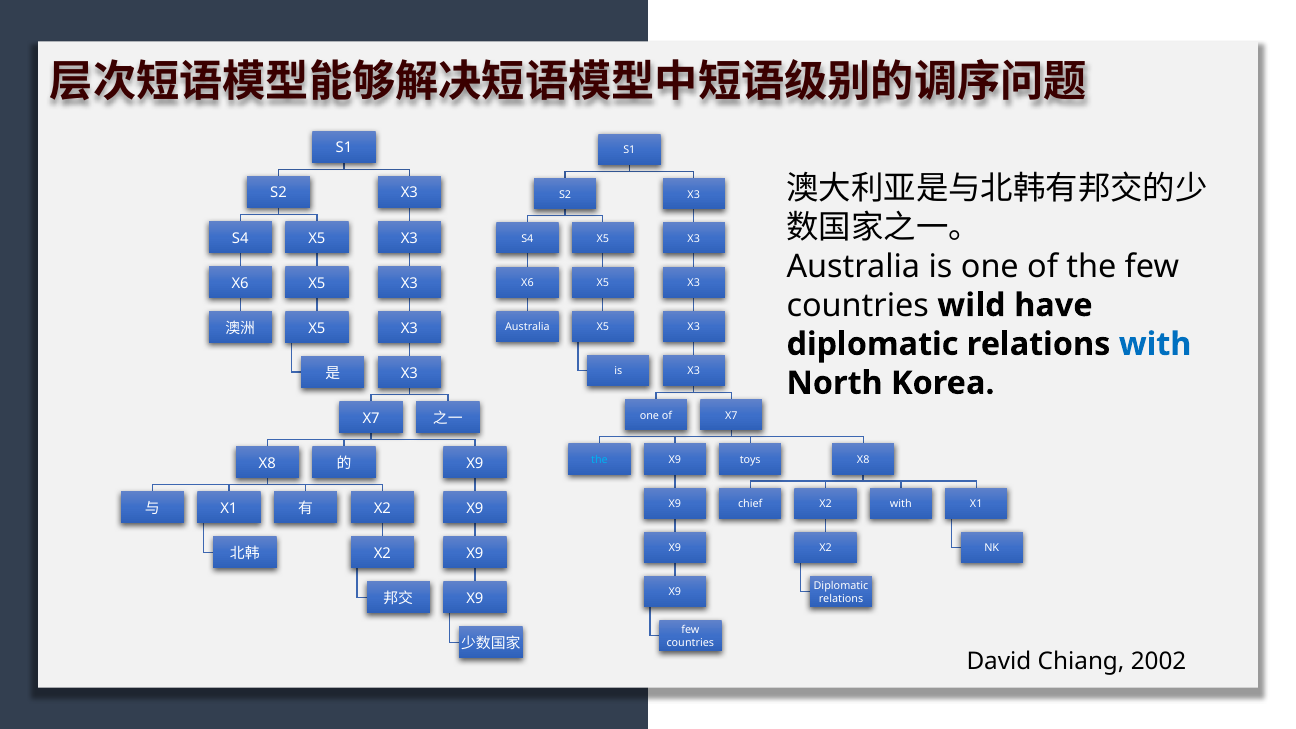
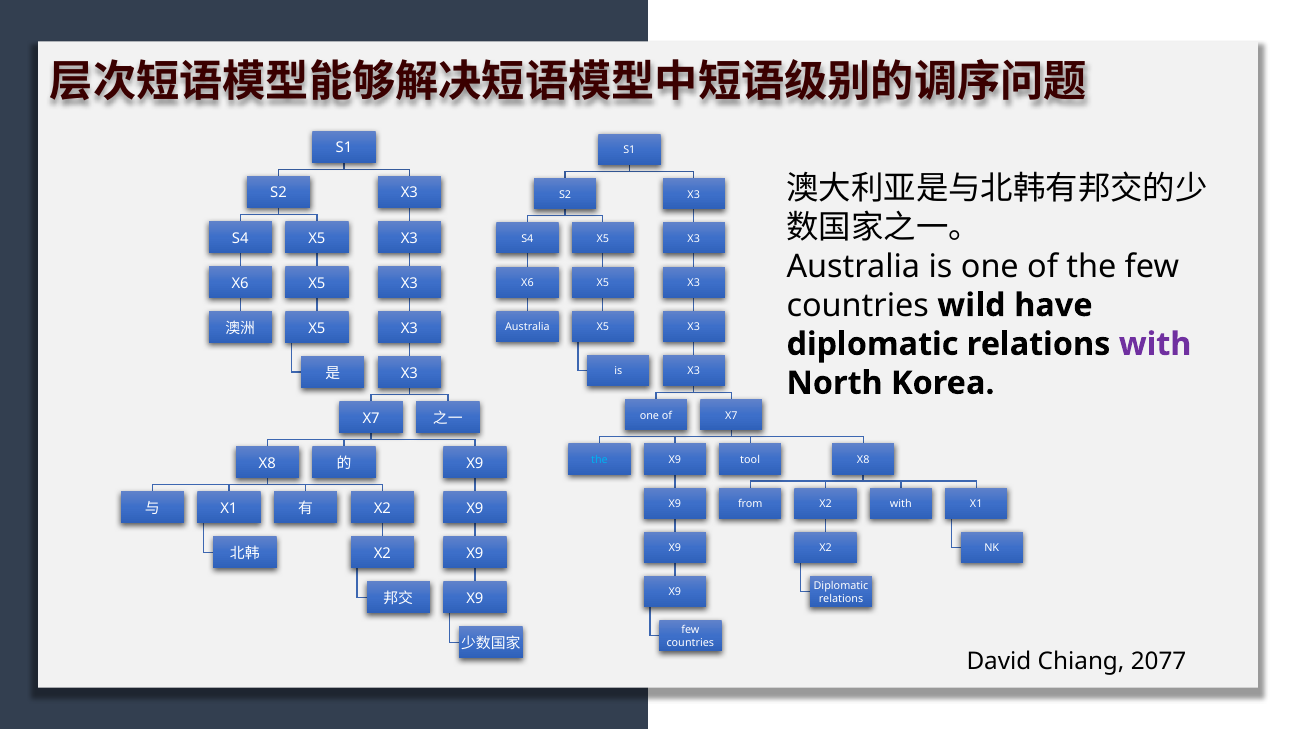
with colour: blue -> purple (1155, 344)
toys: toys -> tool (750, 460)
chief: chief -> from (750, 504)
2002: 2002 -> 2077 (1159, 662)
